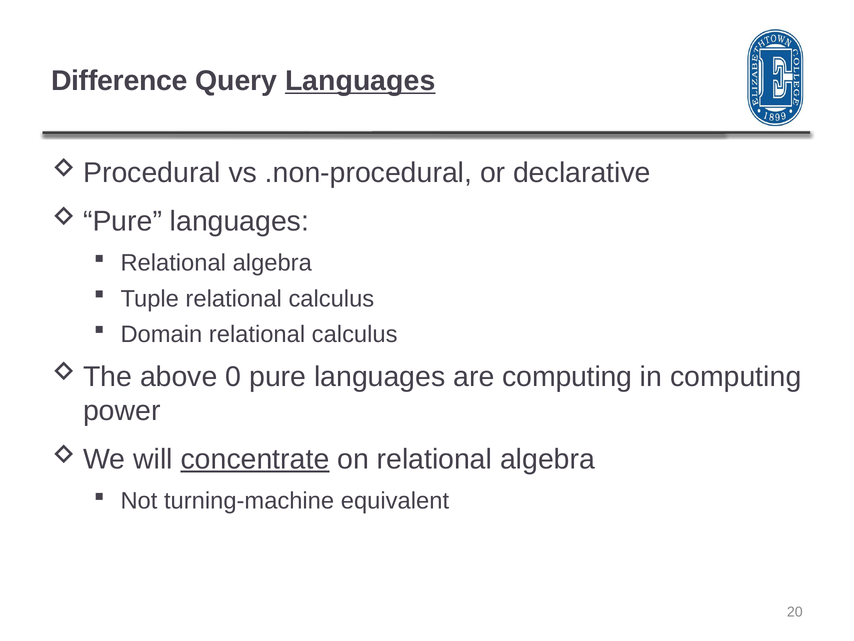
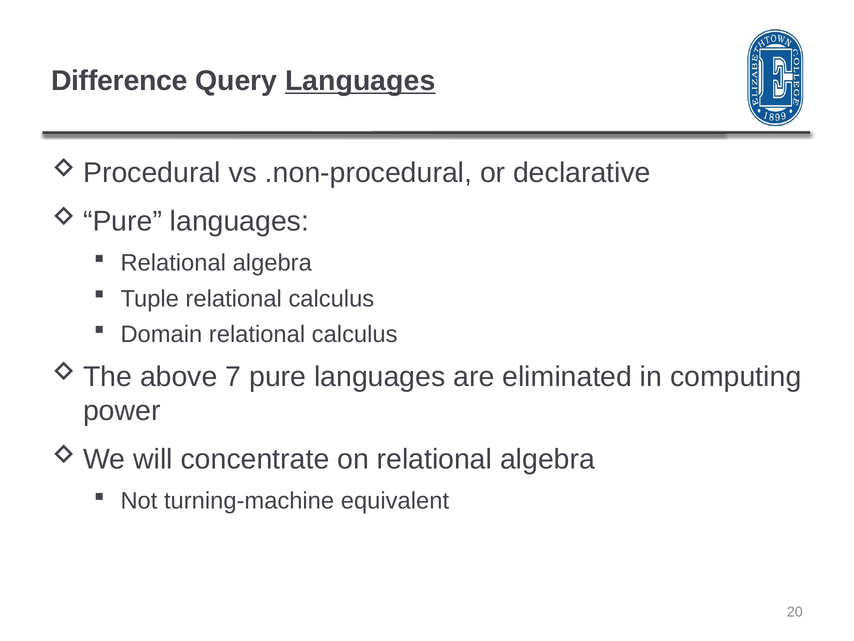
0: 0 -> 7 (233, 376)
are computing: computing -> eliminated (567, 376)
concentrate underline: present -> none (255, 459)
